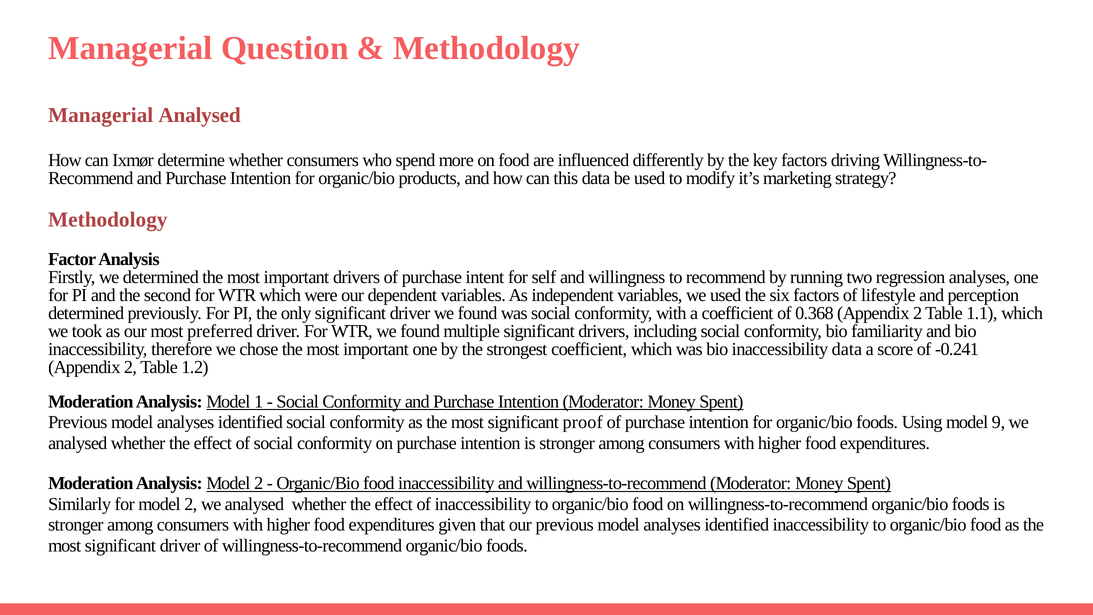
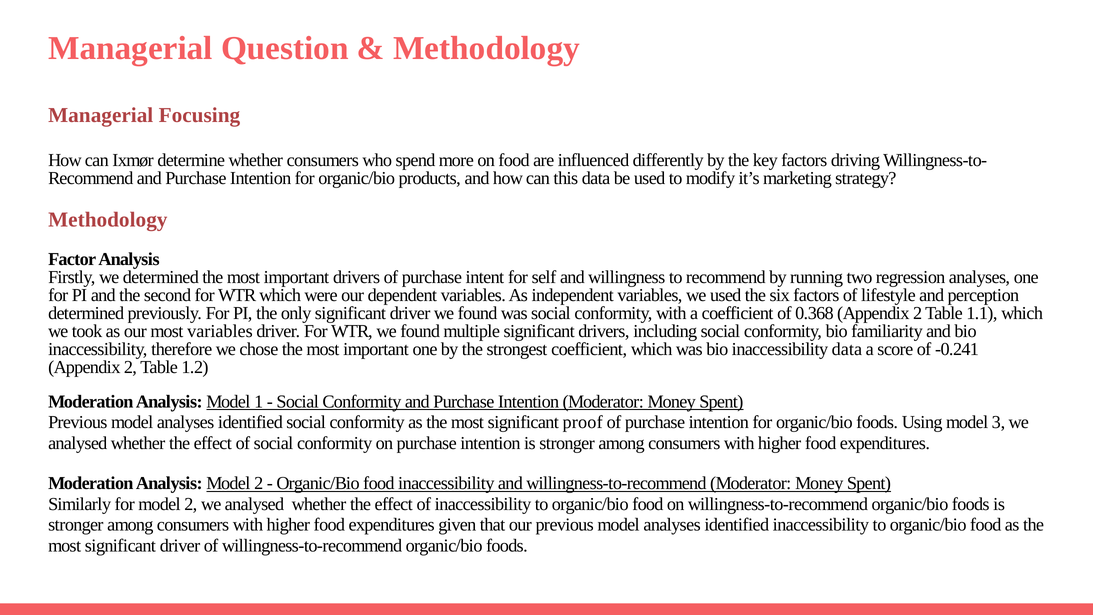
Managerial Analysed: Analysed -> Focusing (199, 115)
most preferred: preferred -> variables (220, 331)
9: 9 -> 3 (998, 422)
